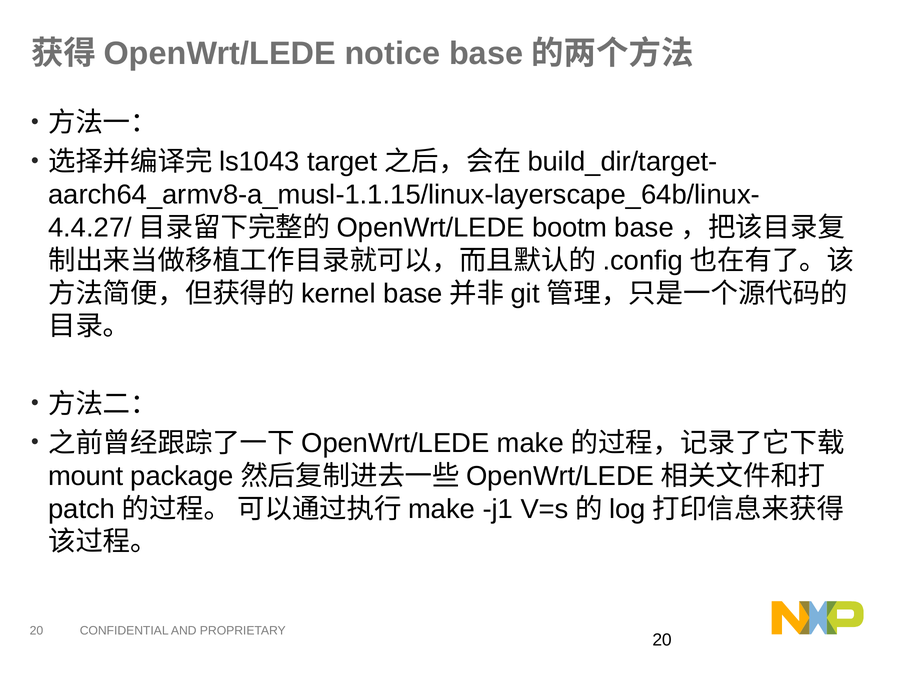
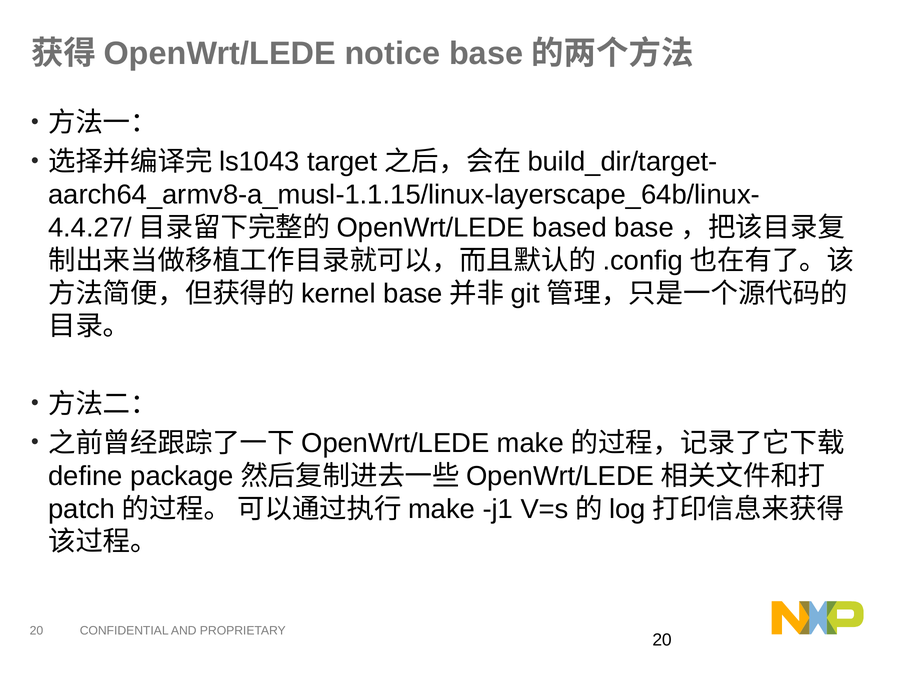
bootm: bootm -> based (570, 228)
mount: mount -> define (85, 477)
